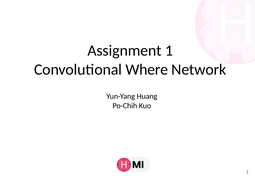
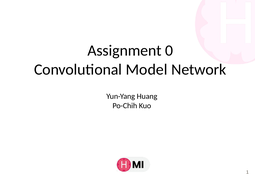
Assignment 1: 1 -> 0 (169, 51)
Where: Where -> Model (147, 70)
